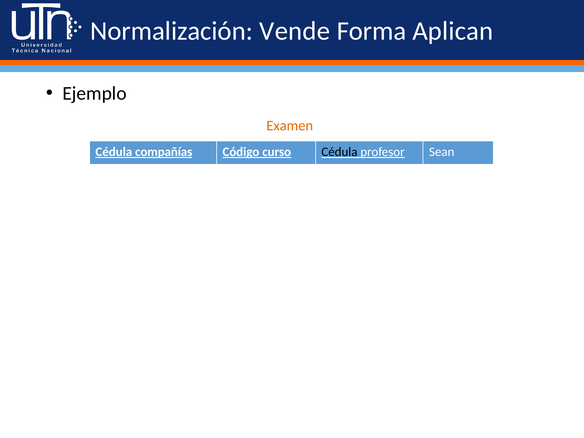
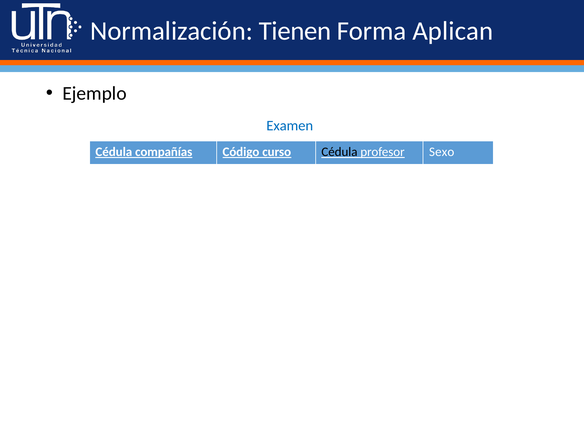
Vende: Vende -> Tienen (295, 31)
Examen colour: orange -> blue (290, 126)
Sean: Sean -> Sexo (442, 152)
